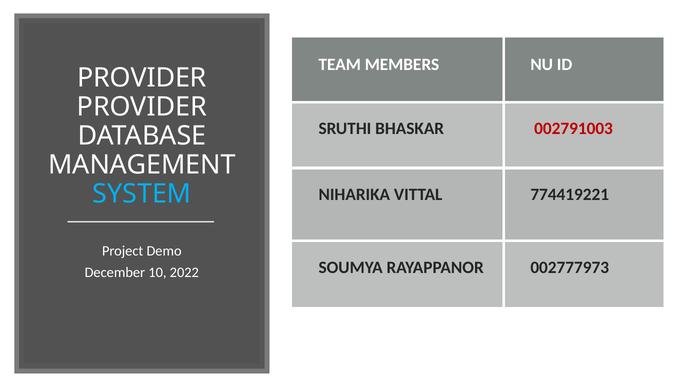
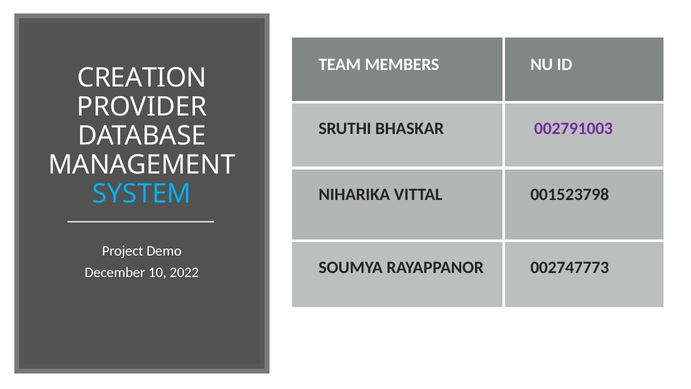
PROVIDER: PROVIDER -> CREATION (142, 78)
002791003 colour: red -> purple (574, 129)
774419221: 774419221 -> 001523798 (570, 195)
002777973: 002777973 -> 002747773 (570, 267)
